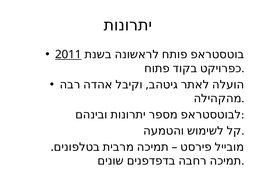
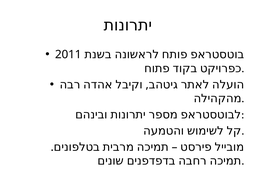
2011 underline: present -> none (68, 55)
